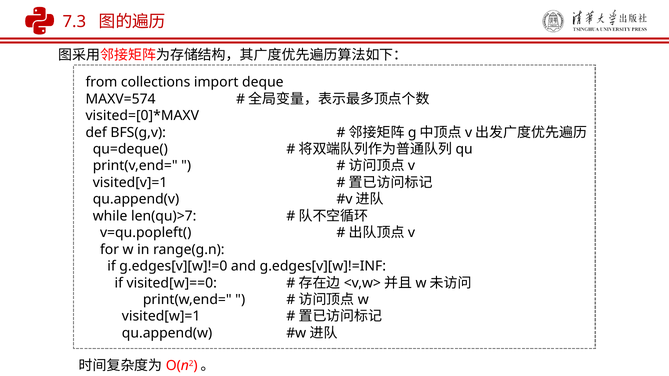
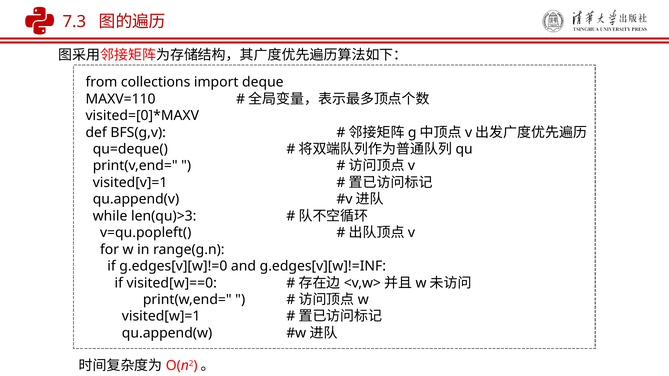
MAXV=574: MAXV=574 -> MAXV=110 (121, 99)
len(qu)>7: len(qu)>7 -> len(qu)>3 (164, 216)
